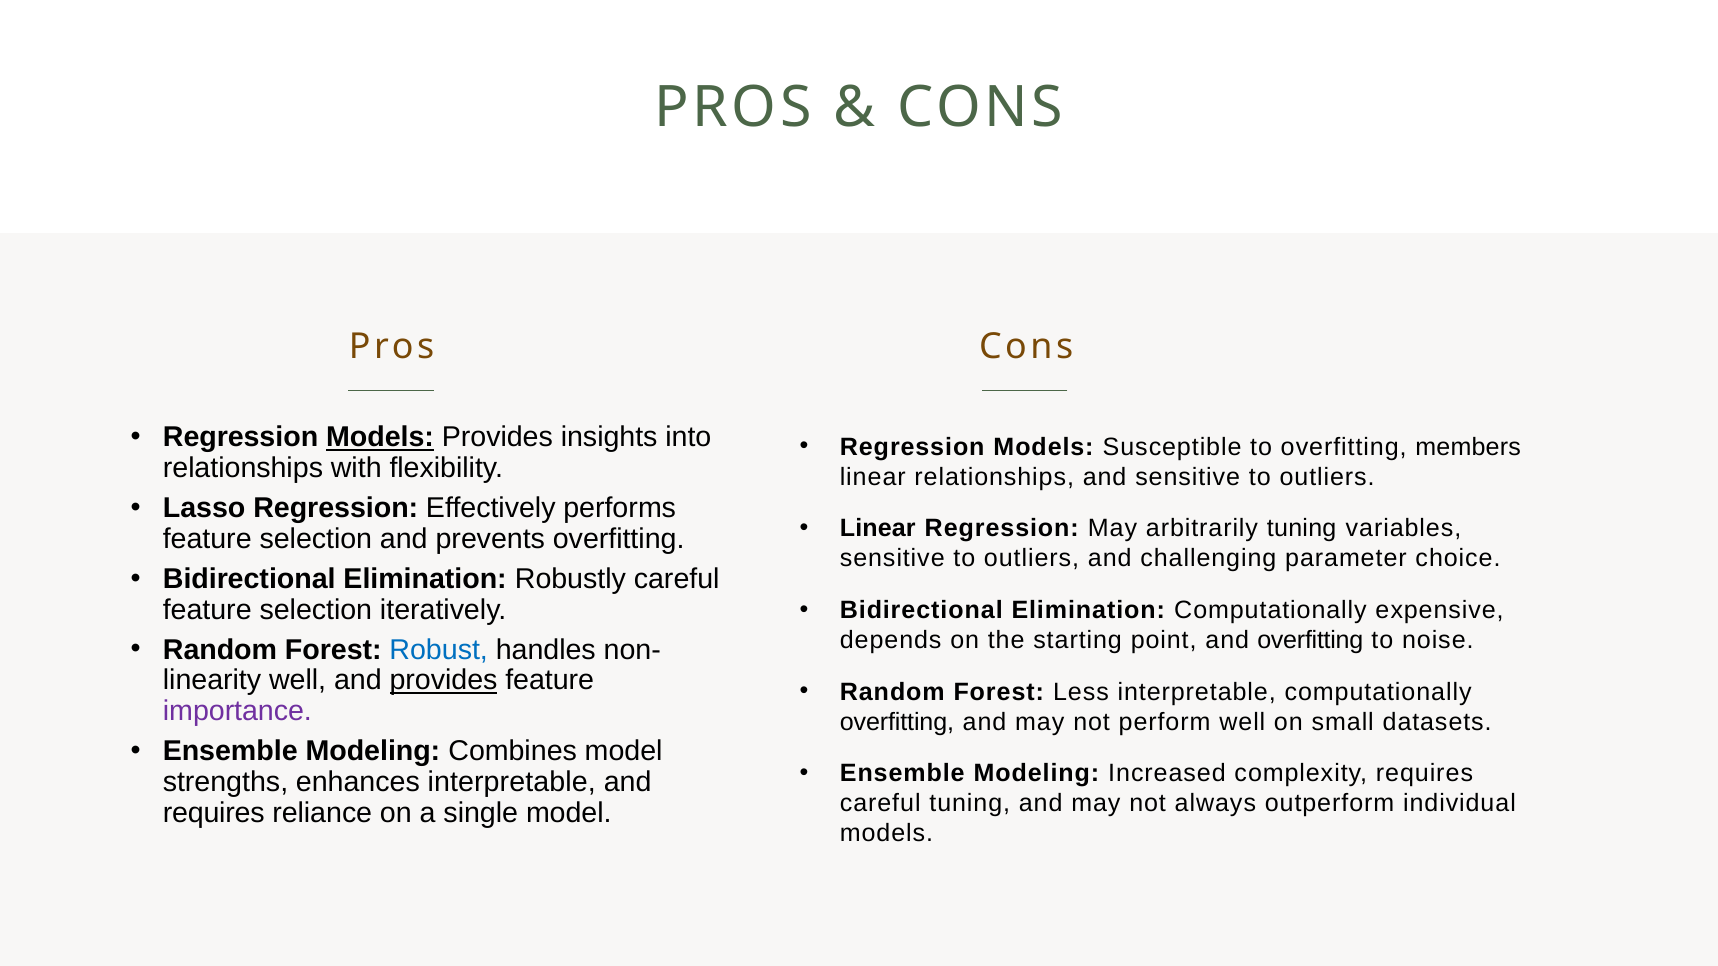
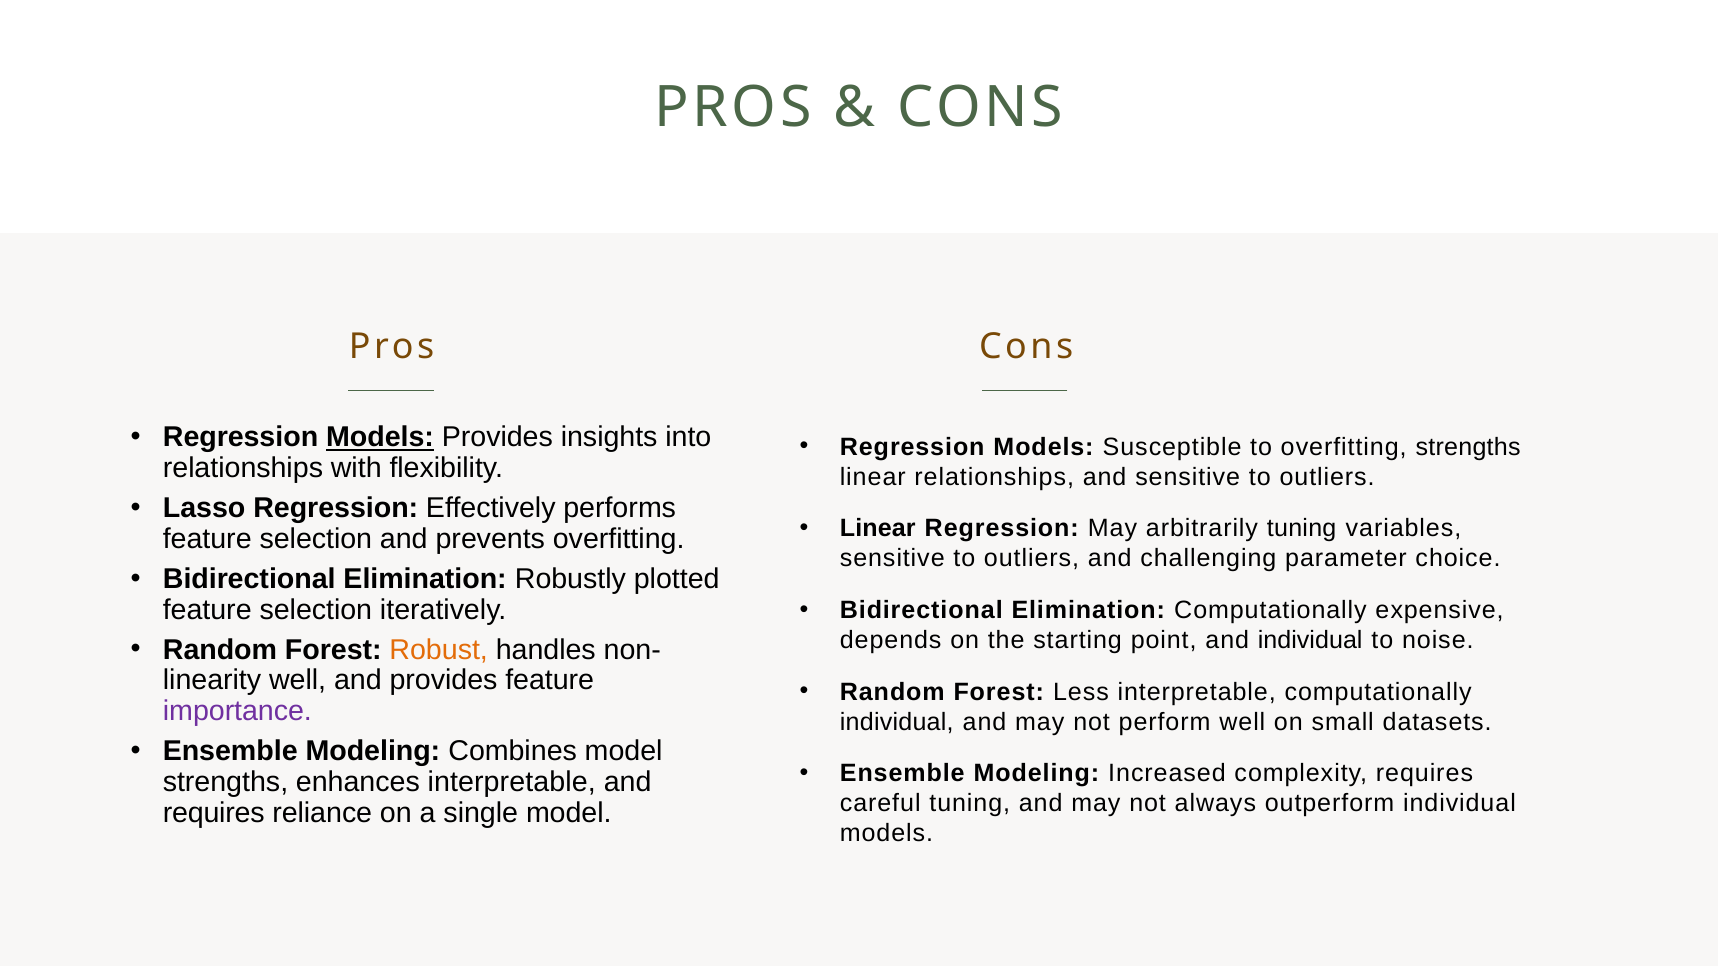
overfitting members: members -> strengths (1468, 447)
Robustly careful: careful -> plotted (677, 579)
and overfitting: overfitting -> individual (1310, 641)
Robust colour: blue -> orange (439, 650)
provides underline: present -> none (444, 681)
overfitting: overfitting -> individual (897, 722)
